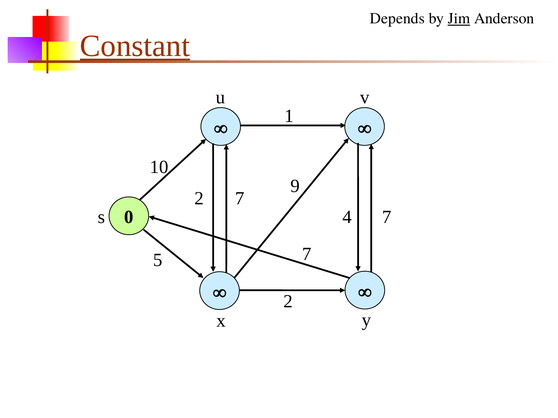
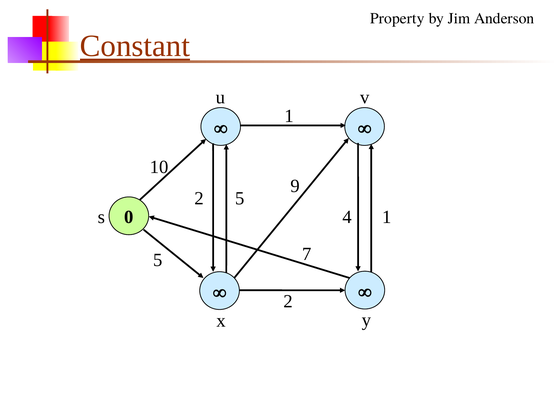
Depends: Depends -> Property (397, 18)
Jim underline: present -> none (459, 18)
2 7: 7 -> 5 (240, 199)
4 7: 7 -> 1 (387, 217)
